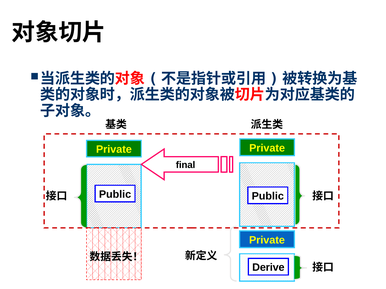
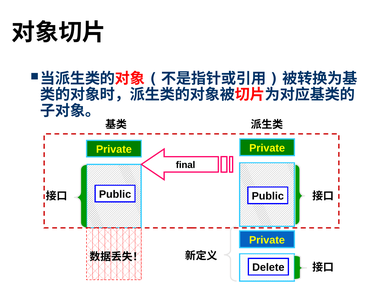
Derive: Derive -> Delete (268, 268)
